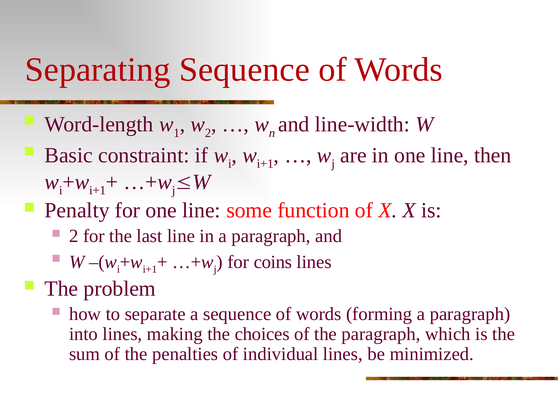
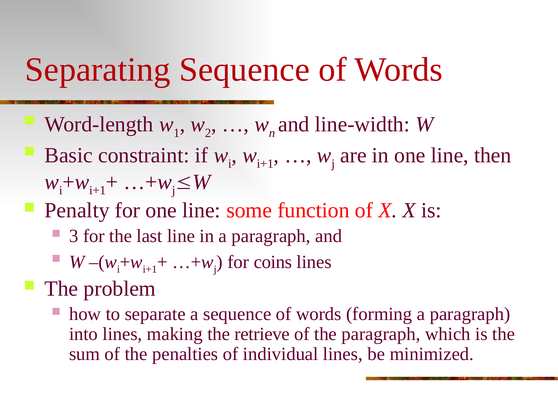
2: 2 -> 3 (74, 236)
choices: choices -> retrieve (262, 334)
